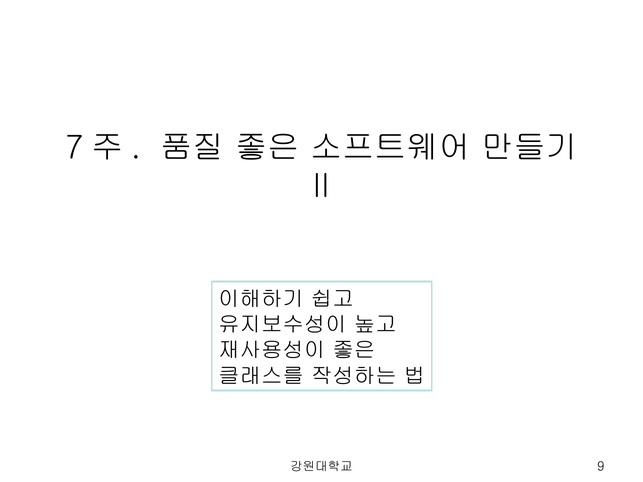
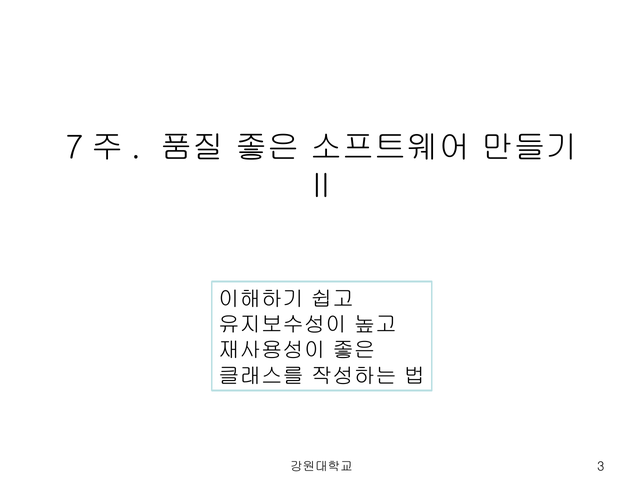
9: 9 -> 3 (601, 467)
